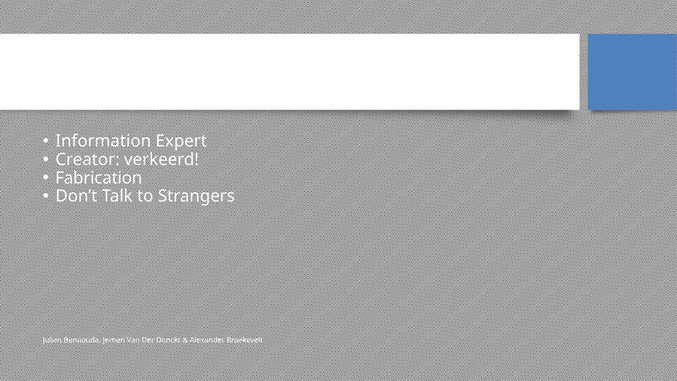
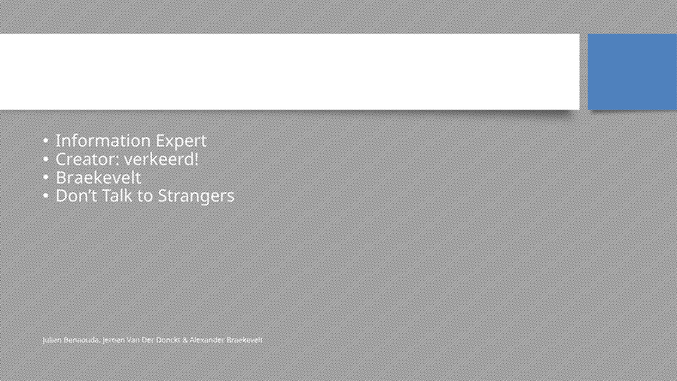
Fabrication: Fabrication -> Braekevelt (99, 178)
